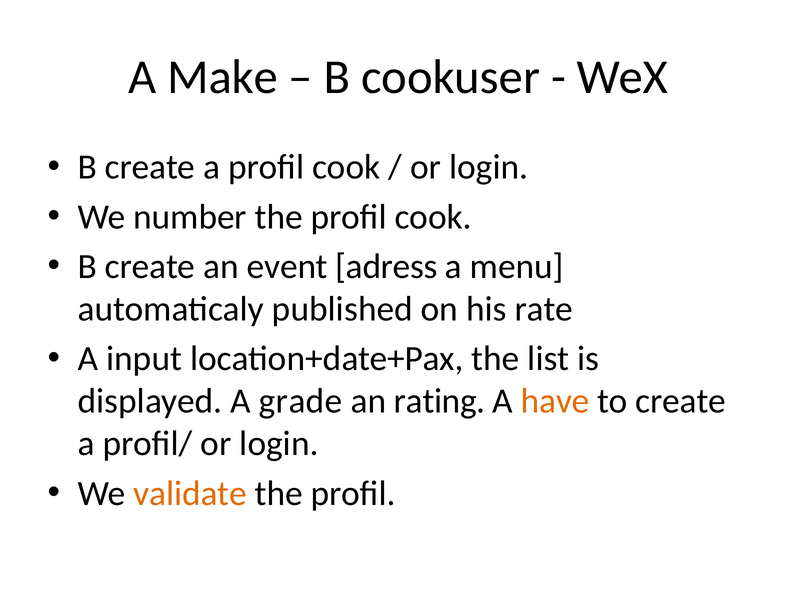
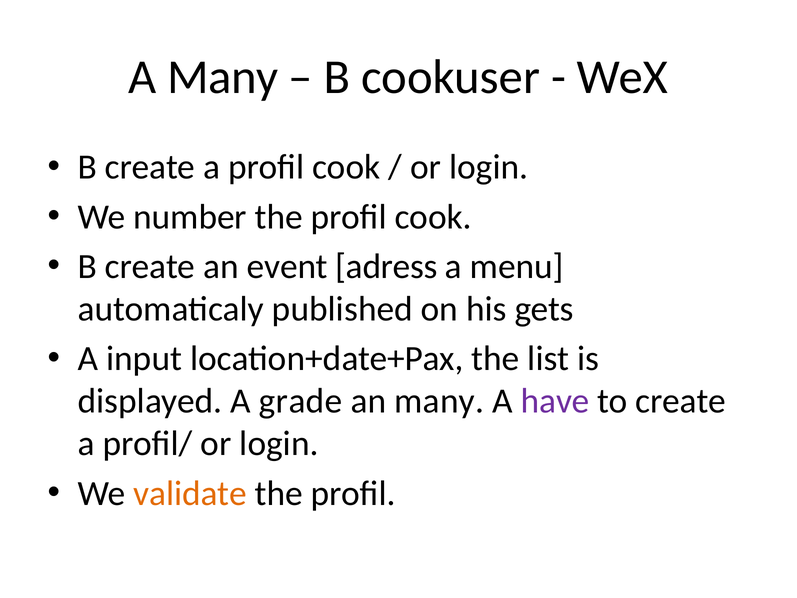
A Make: Make -> Many (223, 77)
rate: rate -> gets (544, 309)
an rating: rating -> many (439, 401)
have colour: orange -> purple (555, 401)
